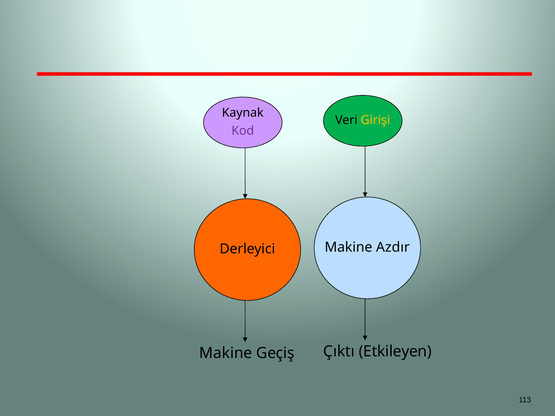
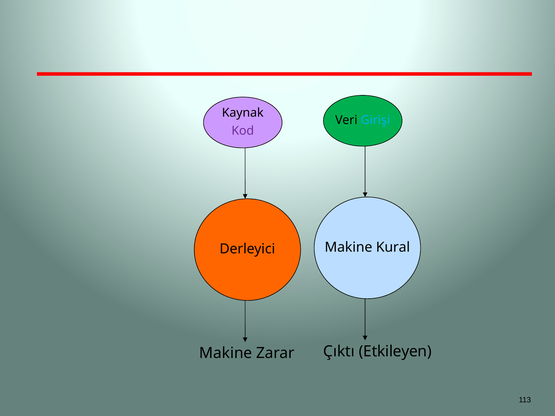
Girişi colour: yellow -> light blue (375, 120)
Azdır: Azdır -> Kural (393, 247)
Geçiş: Geçiş -> Zarar (275, 353)
